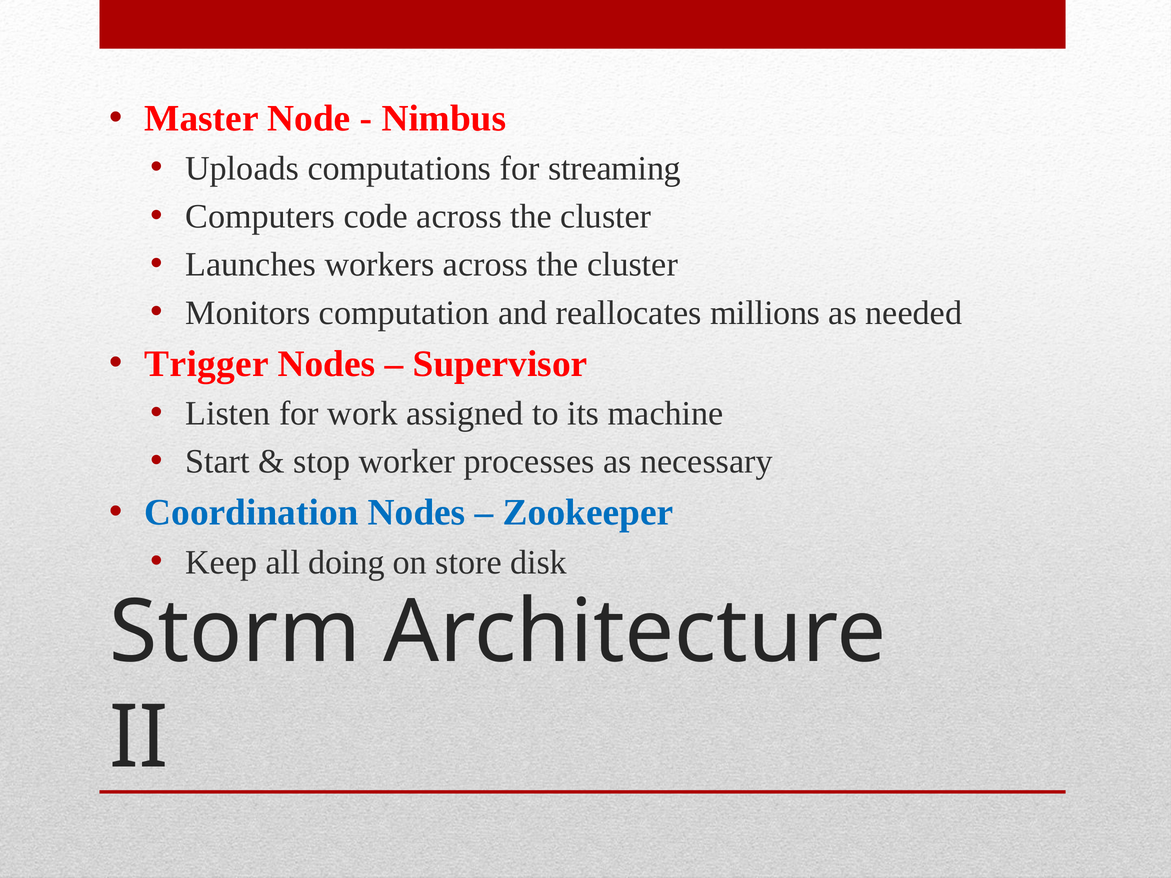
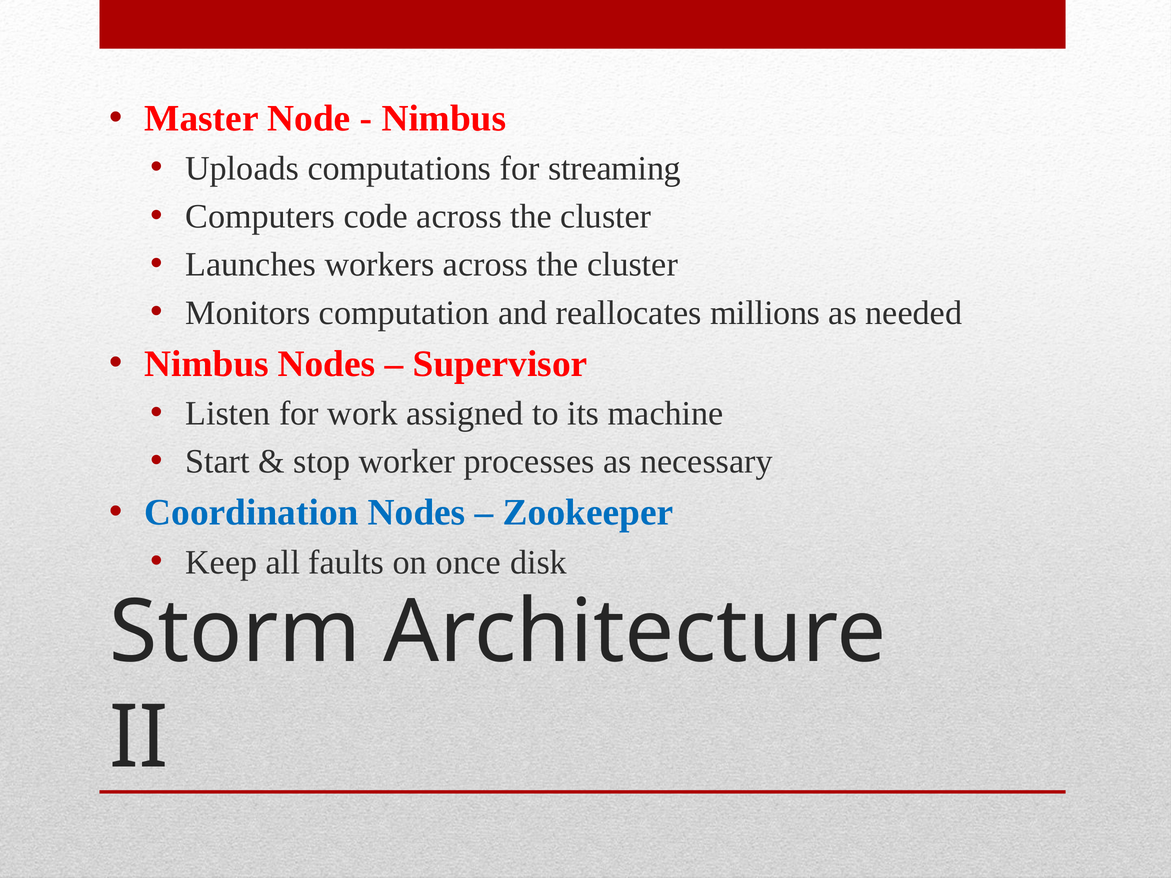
Trigger: Trigger -> Nimbus (207, 364)
doing: doing -> faults (346, 563)
store: store -> once (468, 563)
